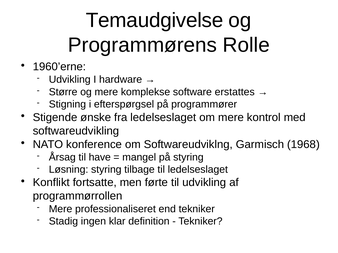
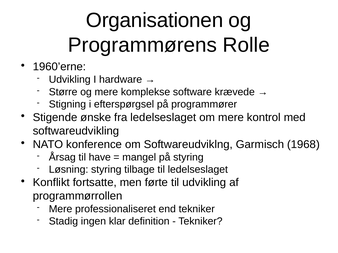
Temaudgivelse: Temaudgivelse -> Organisationen (155, 20)
erstattes: erstattes -> krævede (235, 92)
